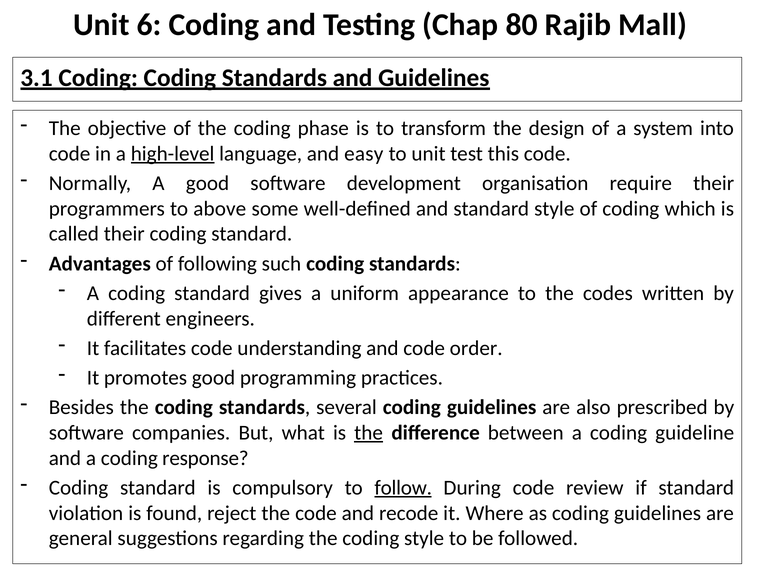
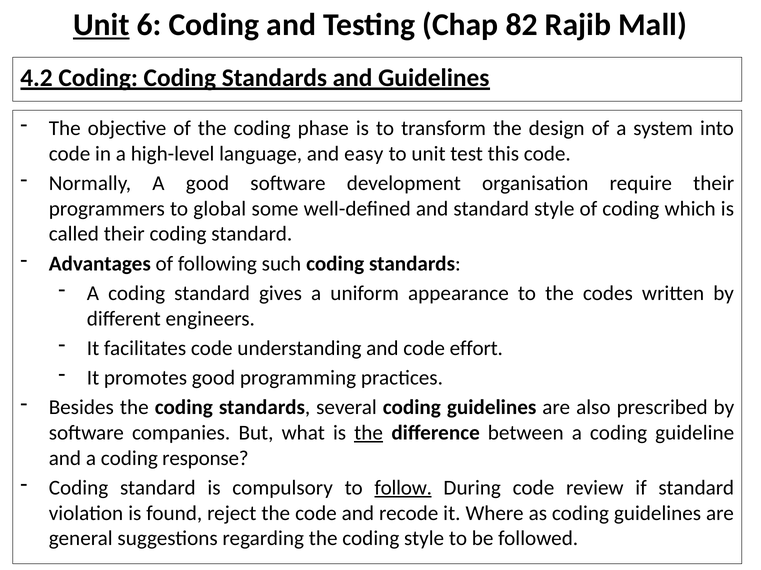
Unit underline: none -> present (101, 25)
80: 80 -> 82 (522, 25)
3.1: 3.1 -> 4.2 (36, 78)
high-level underline: present -> none (173, 154)
above: above -> global (220, 209)
order: order -> effort (476, 349)
